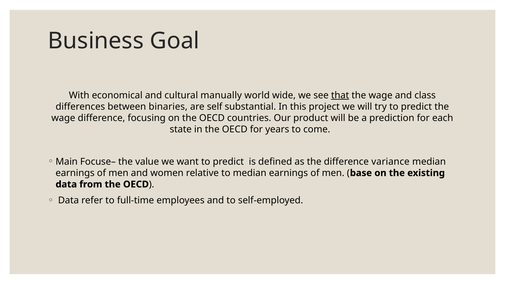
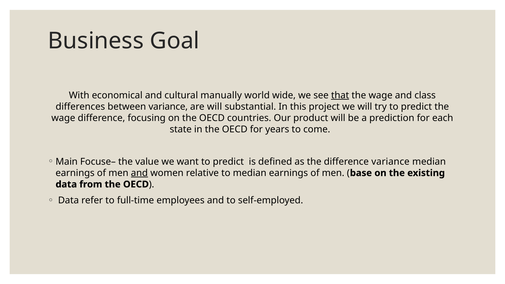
between binaries: binaries -> variance (168, 107)
are self: self -> will (215, 107)
and underline: none -> present (139, 173)
